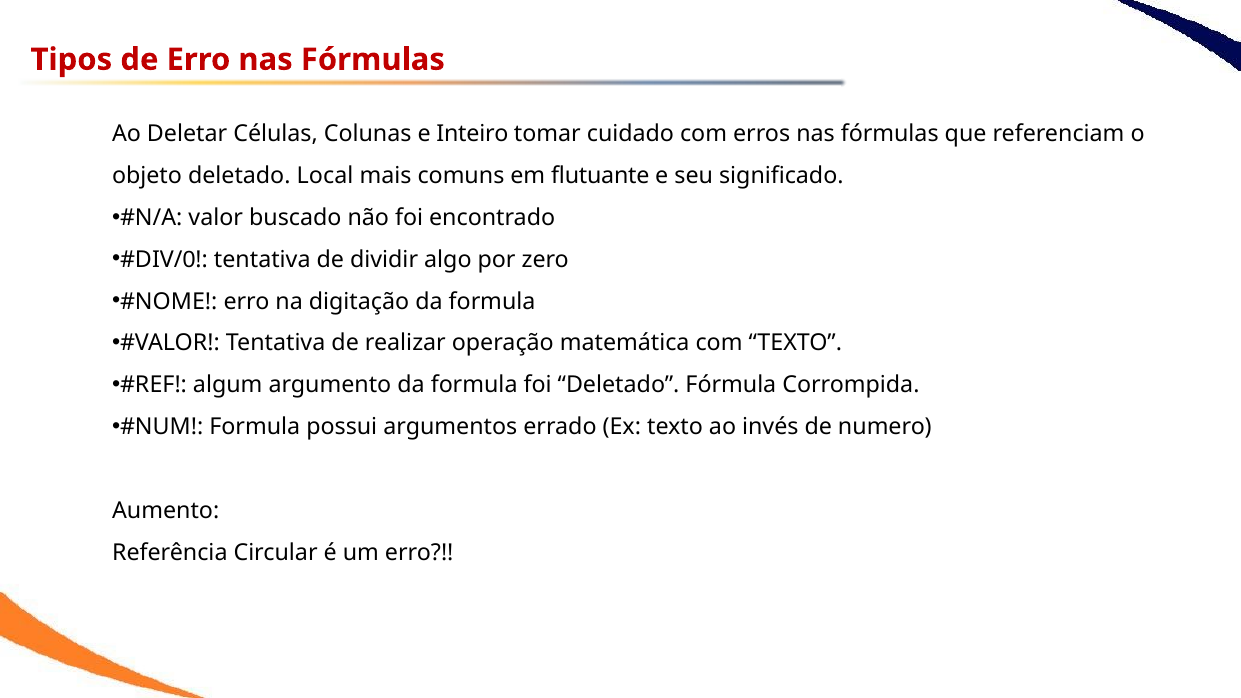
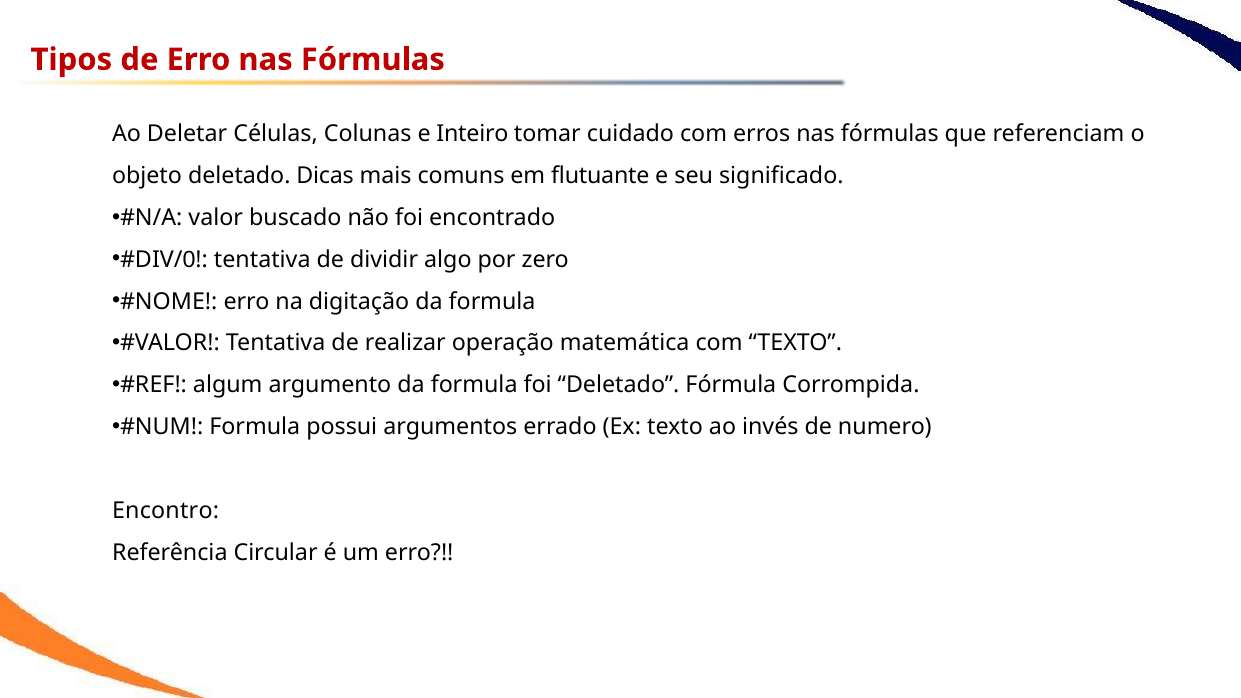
Local: Local -> Dicas (325, 176)
Aumento: Aumento -> Encontro (166, 511)
